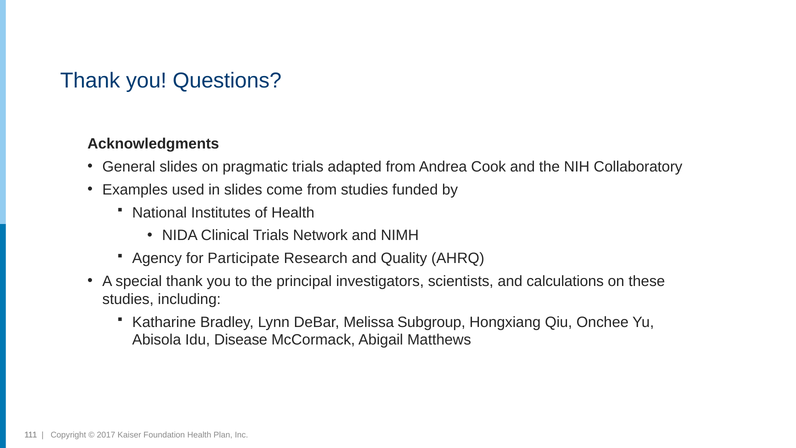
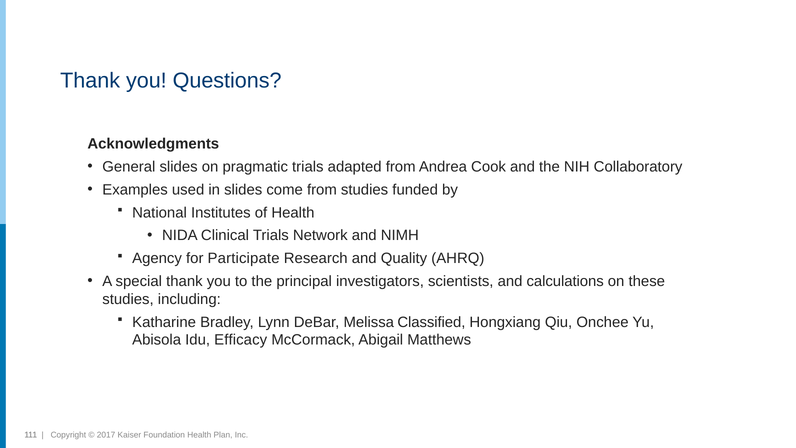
Subgroup: Subgroup -> Classified (431, 322)
Disease: Disease -> Efficacy (241, 340)
